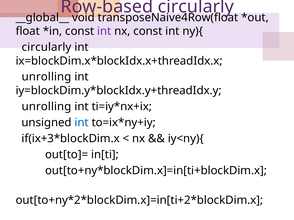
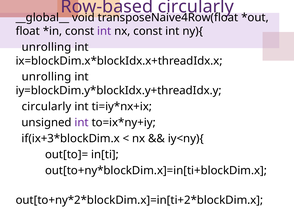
circularly: circularly -> unrolling (47, 47)
unrolling: unrolling -> circularly (47, 107)
int colour: blue -> purple (82, 123)
